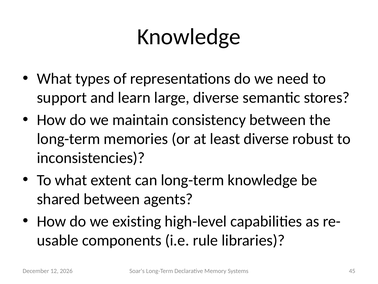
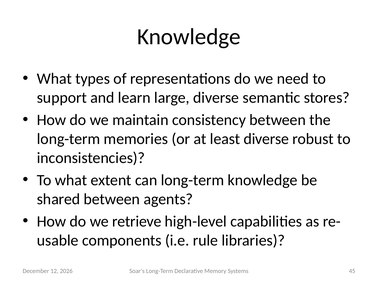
existing: existing -> retrieve (137, 221)
